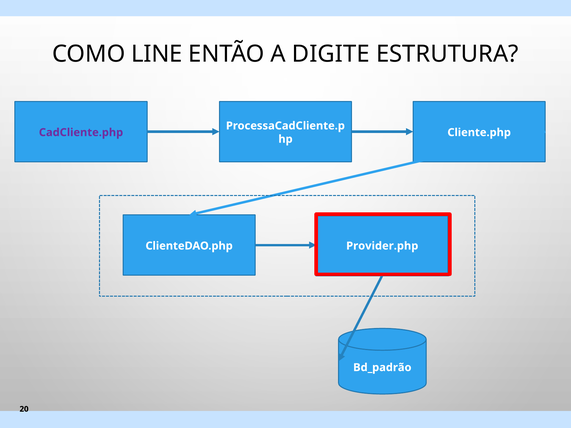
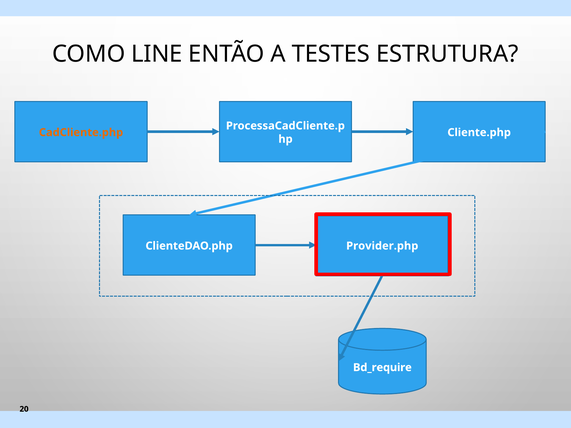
DIGITE: DIGITE -> TESTES (331, 54)
CadCliente.php colour: purple -> orange (81, 133)
Bd_padrão: Bd_padrão -> Bd_require (382, 368)
